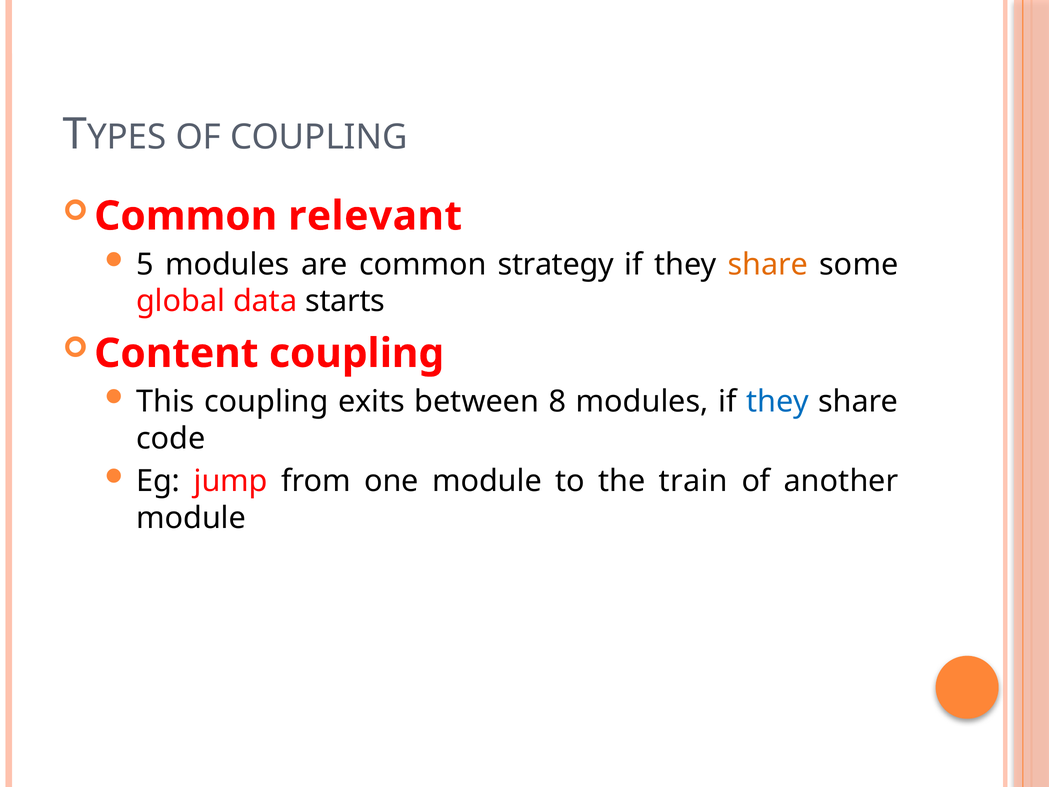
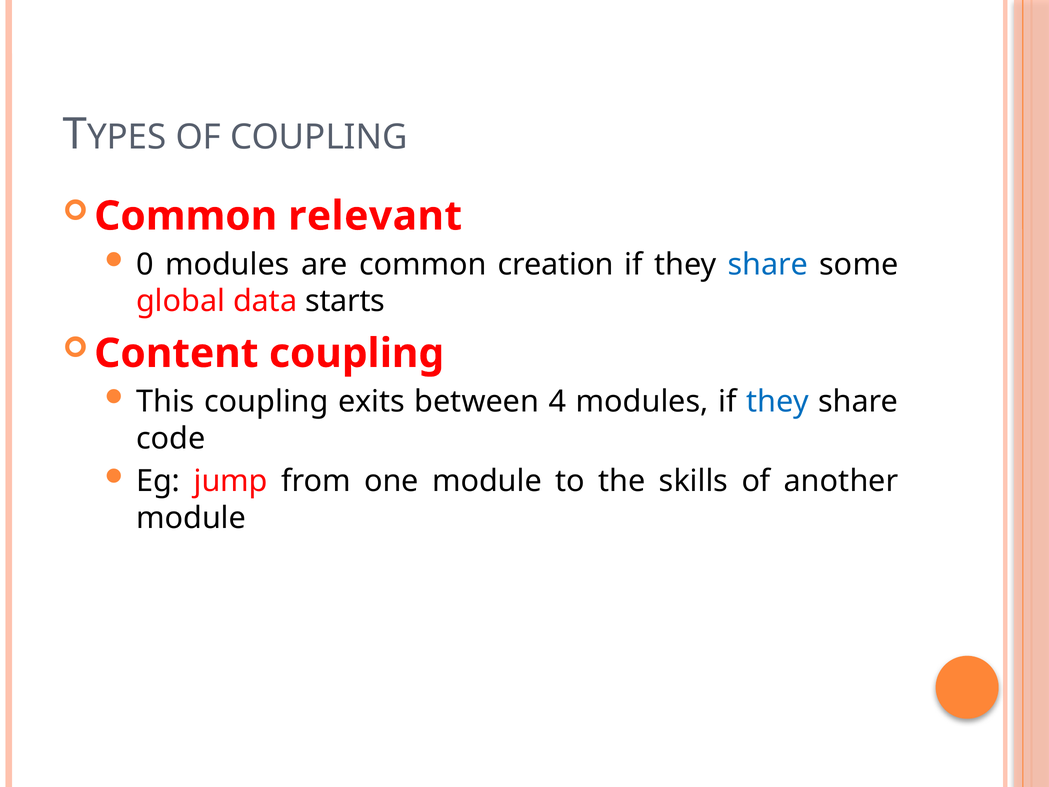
5: 5 -> 0 (145, 264)
strategy: strategy -> creation (556, 264)
share colour: orange -> blue (768, 264)
8: 8 -> 4 (557, 402)
train: train -> skills (693, 481)
